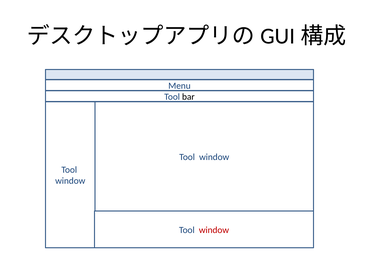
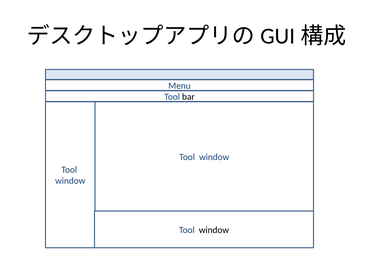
window colour: red -> black (214, 230)
